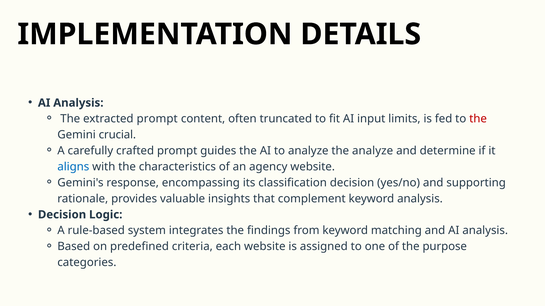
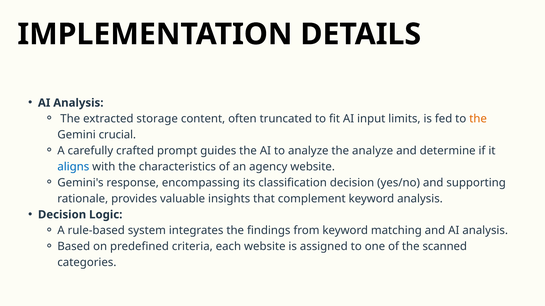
extracted prompt: prompt -> storage (157, 119)
the colour: red -> orange (478, 119)
purpose: purpose -> scanned (445, 247)
